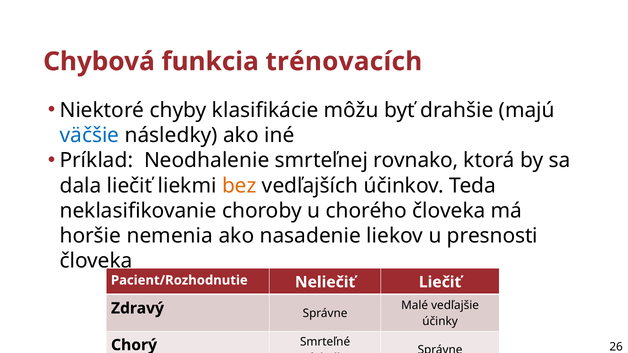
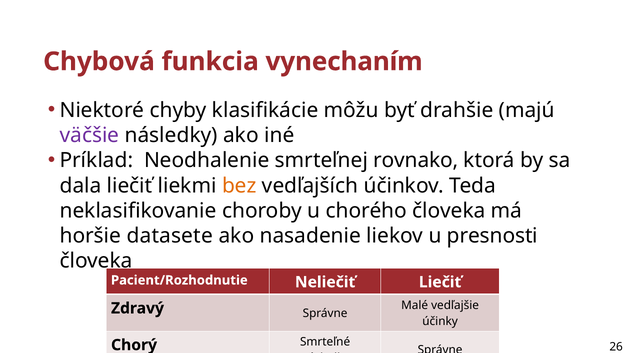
trénovacích: trénovacích -> vynechaním (344, 62)
väčšie colour: blue -> purple (89, 136)
nemenia: nemenia -> datasete (170, 236)
